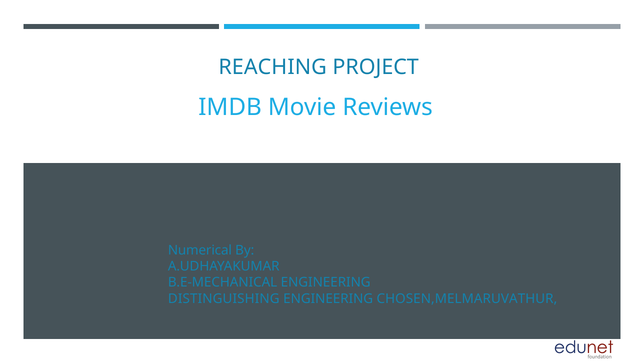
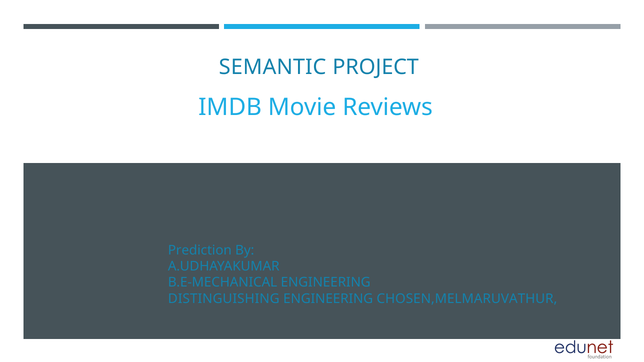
REACHING: REACHING -> SEMANTIC (273, 67)
Numerical: Numerical -> Prediction (200, 250)
